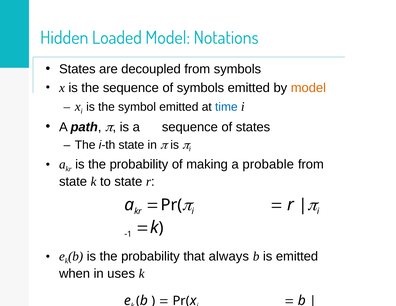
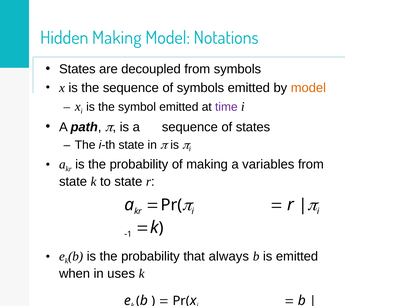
Hidden Loaded: Loaded -> Making (117, 38)
time colour: blue -> purple (226, 107)
probable: probable -> variables (268, 164)
